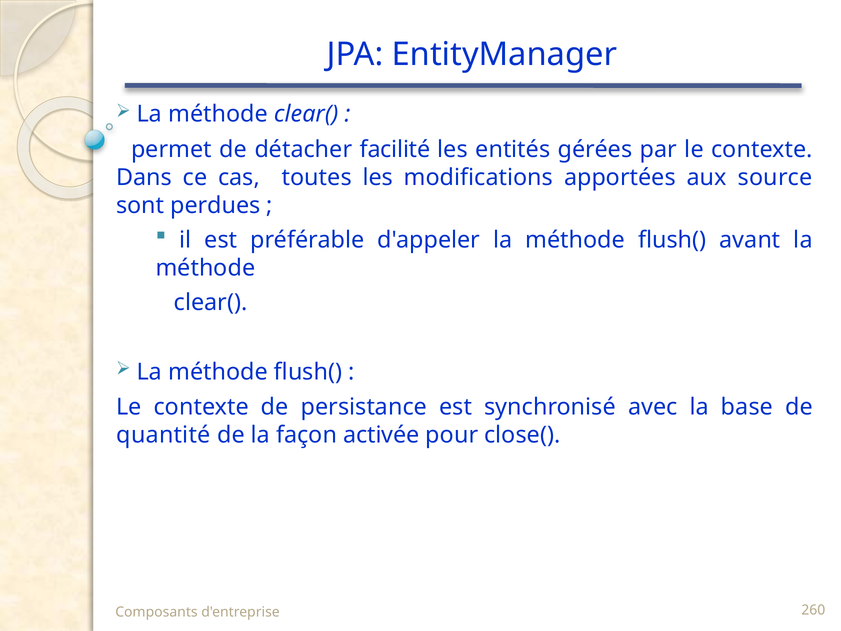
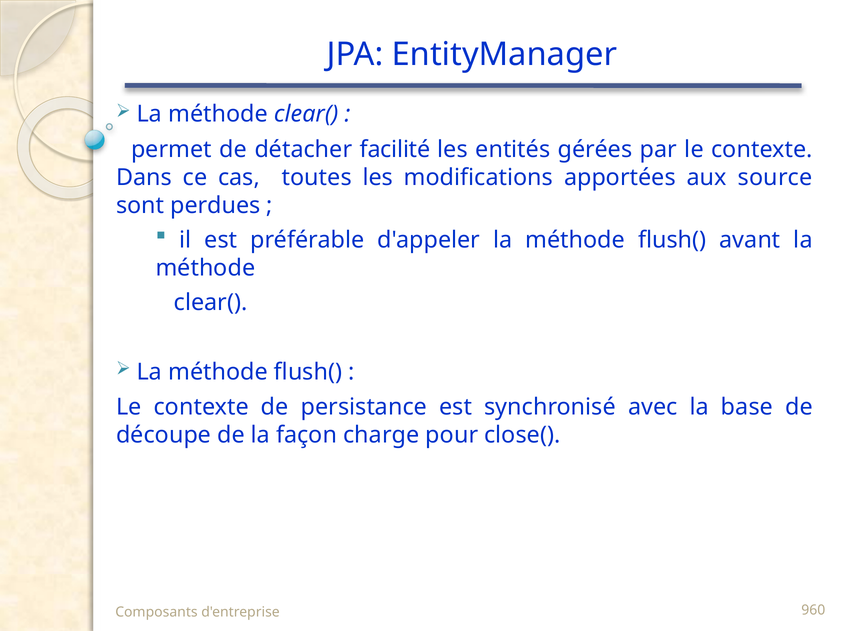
quantité: quantité -> découpe (164, 435)
activée: activée -> charge (381, 435)
260: 260 -> 960 (813, 610)
